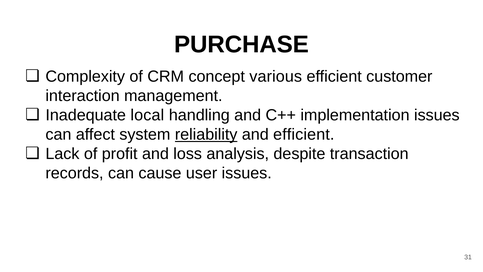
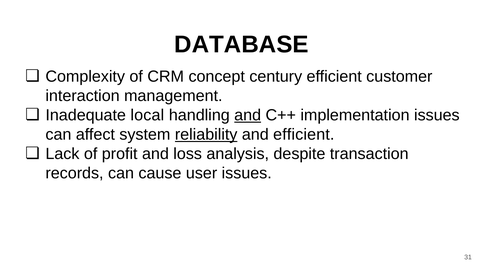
PURCHASE: PURCHASE -> DATABASE (241, 45)
various: various -> century (276, 76)
and underline: none -> present (248, 115)
